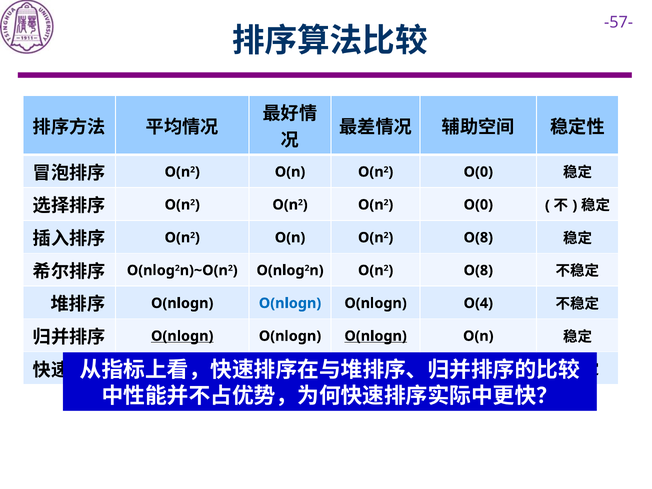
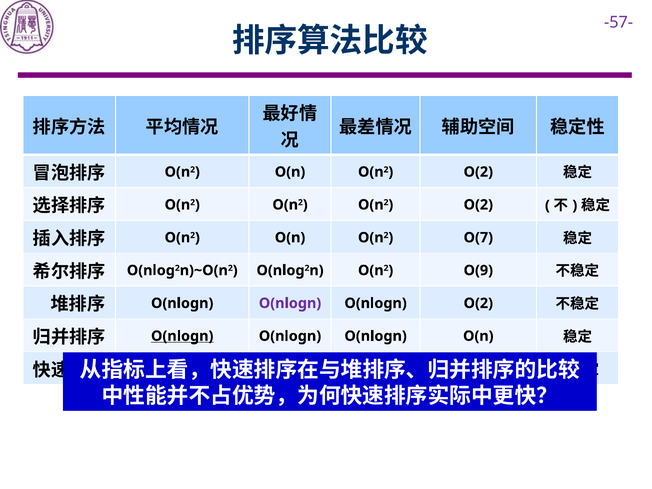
O(n O(n2 O(0: O(0 -> O(2 (478, 172)
O(n2 O(n2 O(0: O(0 -> O(2 (478, 205)
O(n O(n2 O(8: O(8 -> O(7 (478, 238)
O(nlog2n O(n2 O(8: O(8 -> O(9 (478, 270)
O(nlogn colour: blue -> purple (290, 303)
O(nlogn O(4: O(4 -> O(2 (478, 303)
O(nlogn underline: present -> none (376, 336)
